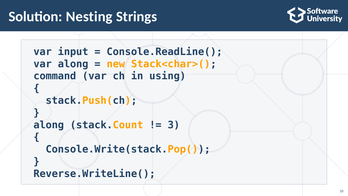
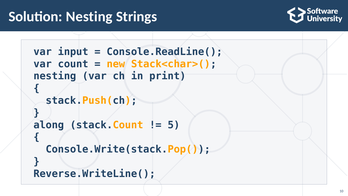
var along: along -> count (73, 64)
command: command -> nesting (55, 76)
using: using -> print (168, 76)
3: 3 -> 5 (174, 125)
